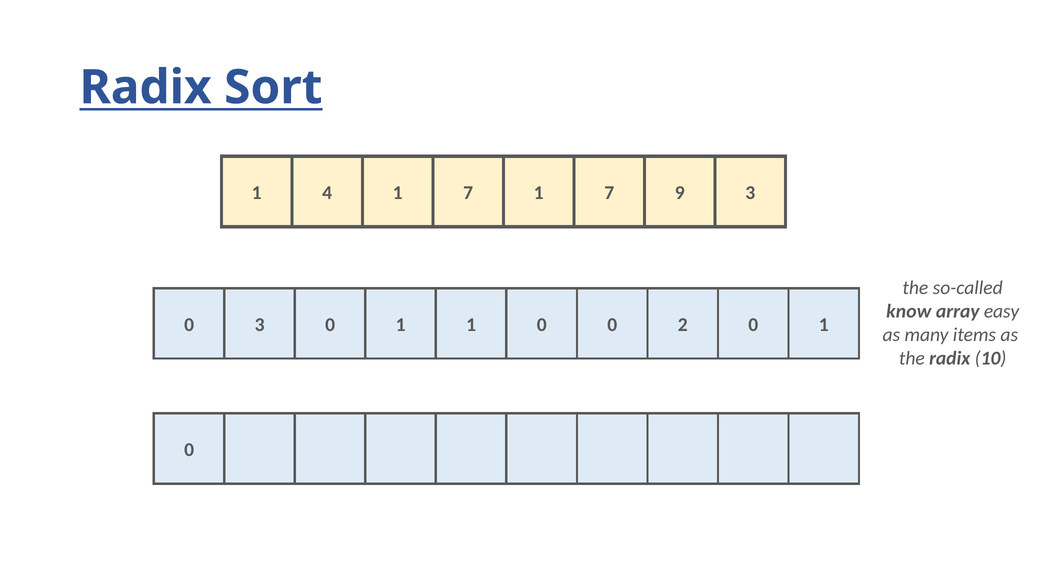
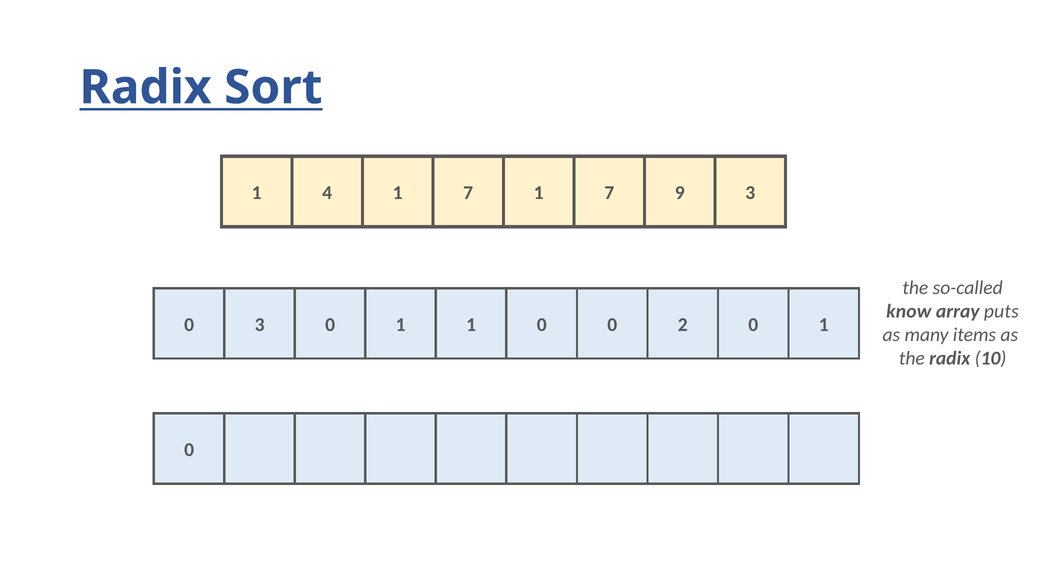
easy: easy -> puts (1001, 312)
